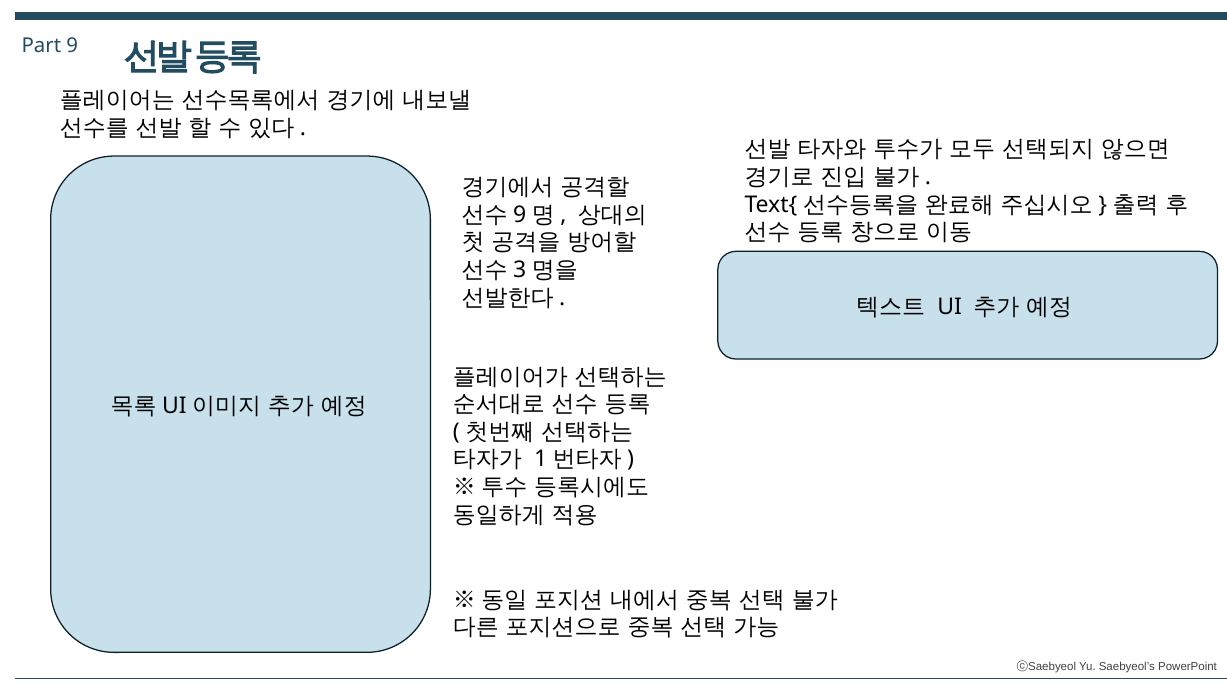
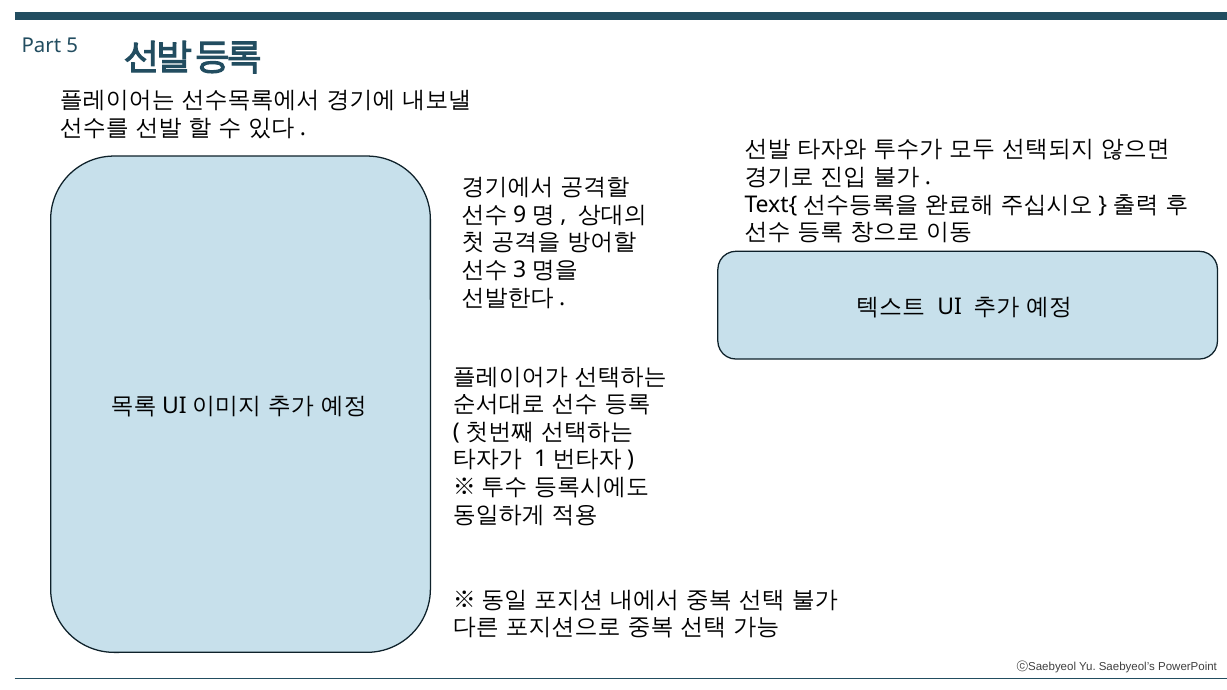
9: 9 -> 5 (72, 46)
